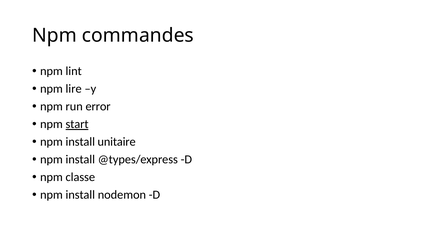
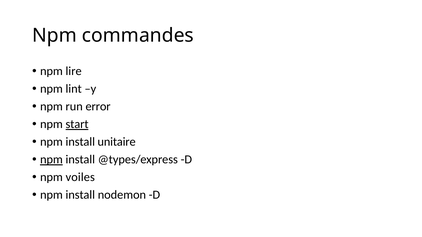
lint: lint -> lire (74, 71)
lire: lire -> lint (74, 89)
npm underline: none -> present (51, 160)
classe: classe -> voiles (80, 178)
